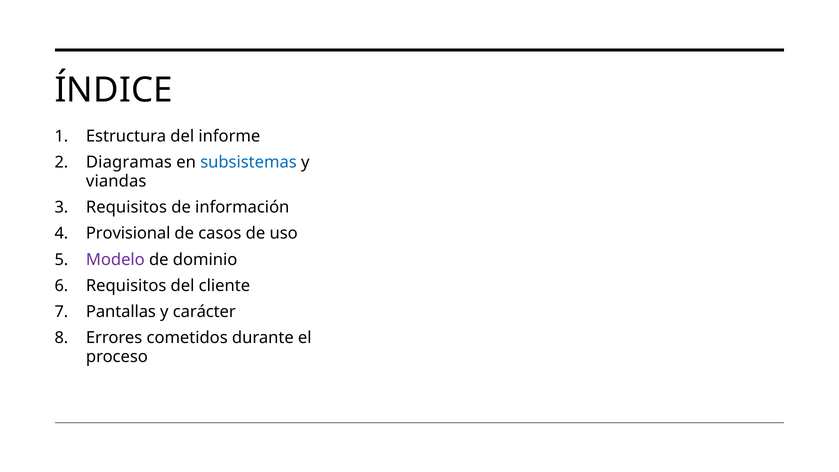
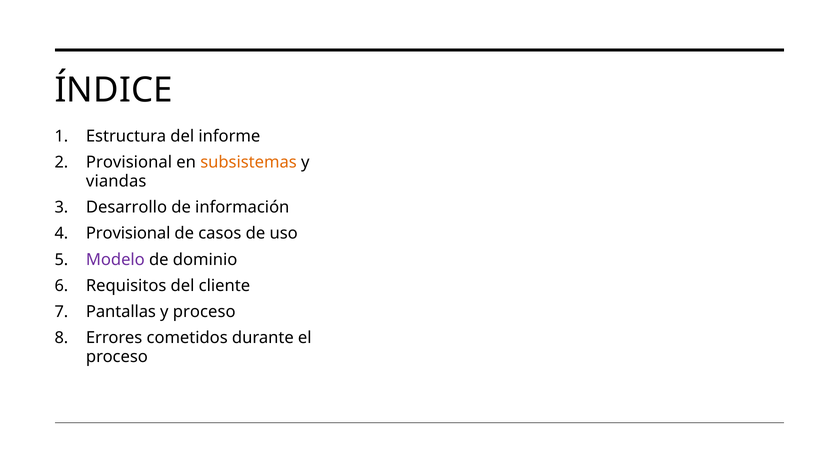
Diagramas: Diagramas -> Provisional (129, 162)
subsistemas colour: blue -> orange (249, 162)
Requisitos: Requisitos -> Desarrollo (127, 207)
y carácter: carácter -> proceso (204, 312)
